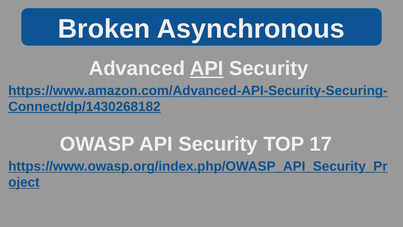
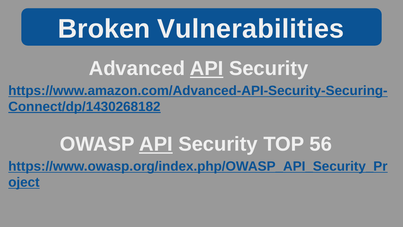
Asynchronous: Asynchronous -> Vulnerabilities (251, 29)
API underline: none -> present (156, 144)
17: 17 -> 56 (321, 144)
